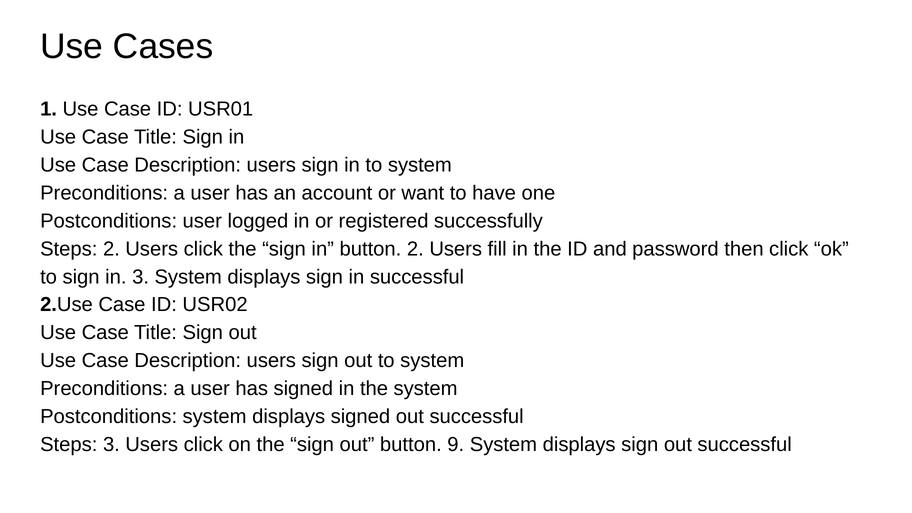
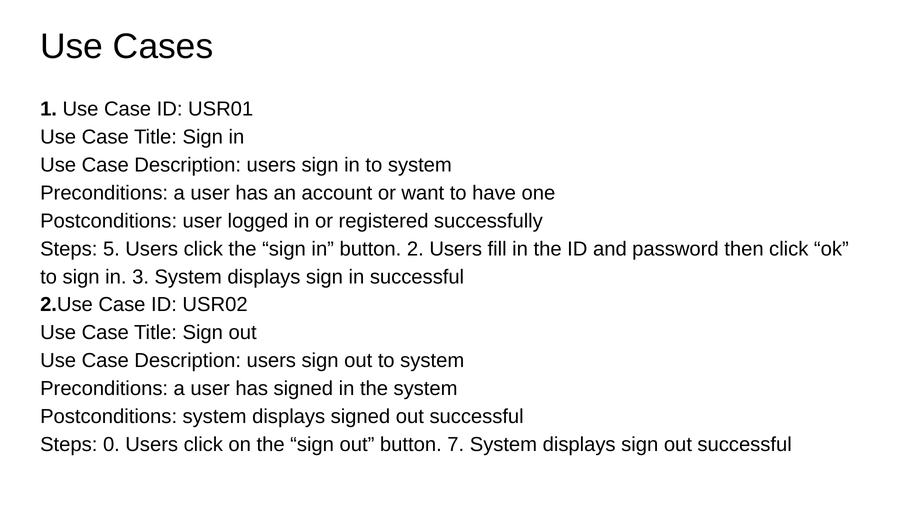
Steps 2: 2 -> 5 (111, 249)
Steps 3: 3 -> 0 (111, 444)
9: 9 -> 7 (456, 444)
